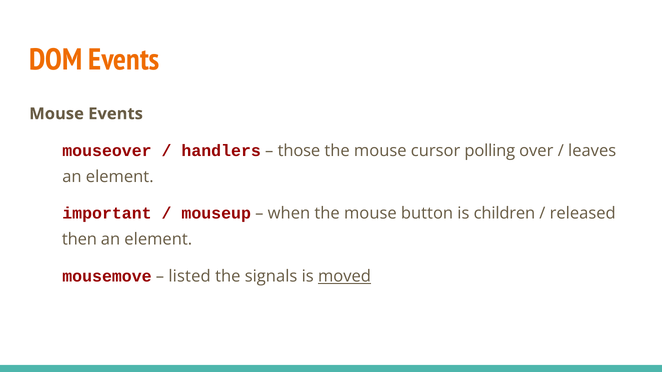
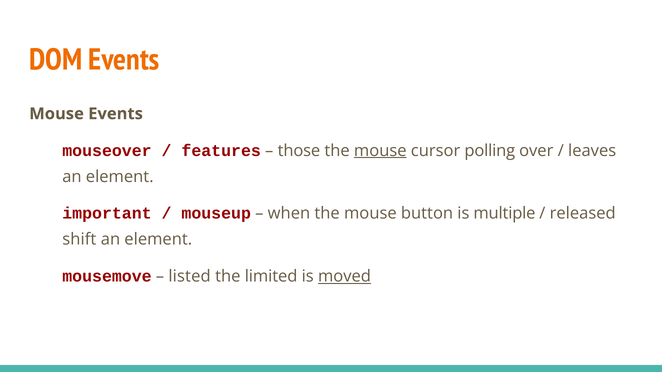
handlers: handlers -> features (221, 151)
mouse underline: none -> present (380, 151)
children: children -> multiple (504, 214)
then: then -> shift (79, 240)
signals: signals -> limited (271, 277)
